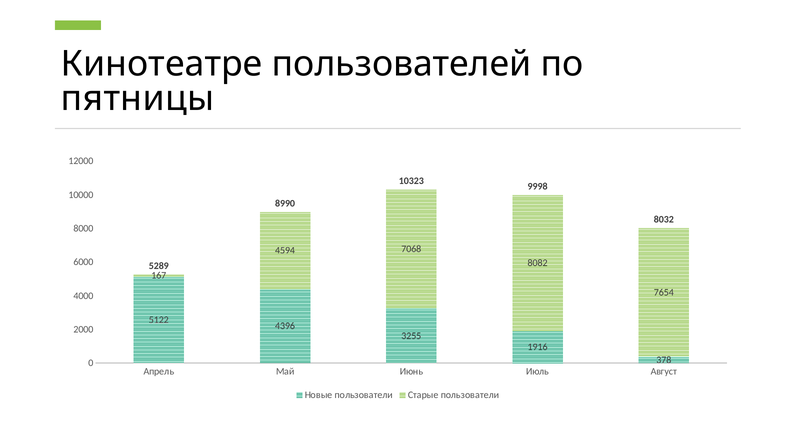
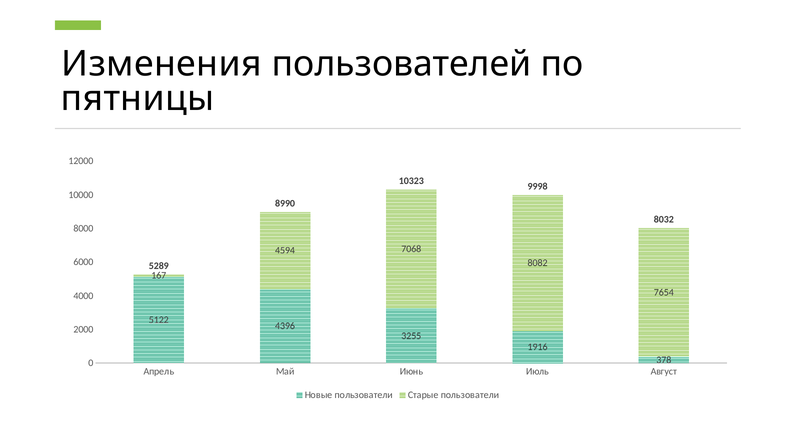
Кинотеатре: Кинотеатре -> Изменения (162, 64)
